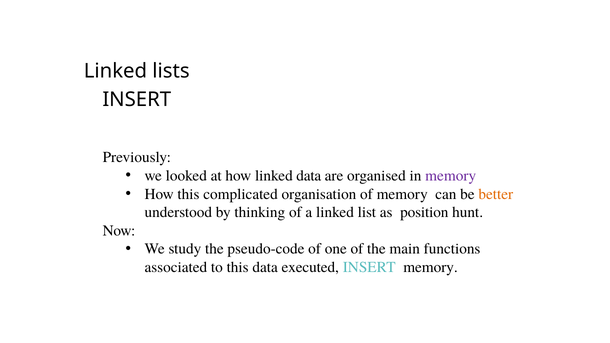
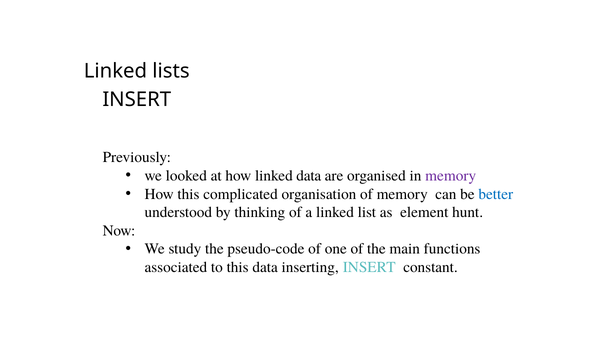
better colour: orange -> blue (496, 194)
position: position -> element (424, 212)
executed: executed -> inserting (310, 267)
INSERT memory: memory -> constant (431, 267)
